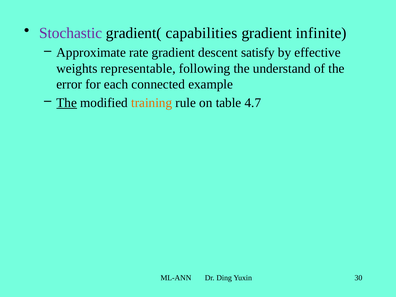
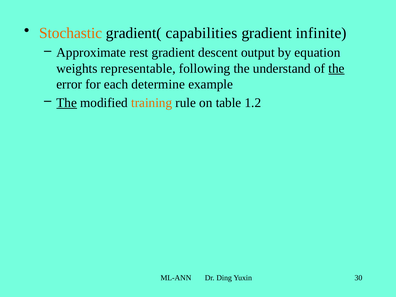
Stochastic colour: purple -> orange (71, 33)
rate: rate -> rest (139, 53)
satisfy: satisfy -> output (258, 53)
effective: effective -> equation (318, 53)
the underline: none -> present (336, 68)
connected: connected -> determine (158, 84)
4.7: 4.7 -> 1.2 (253, 103)
